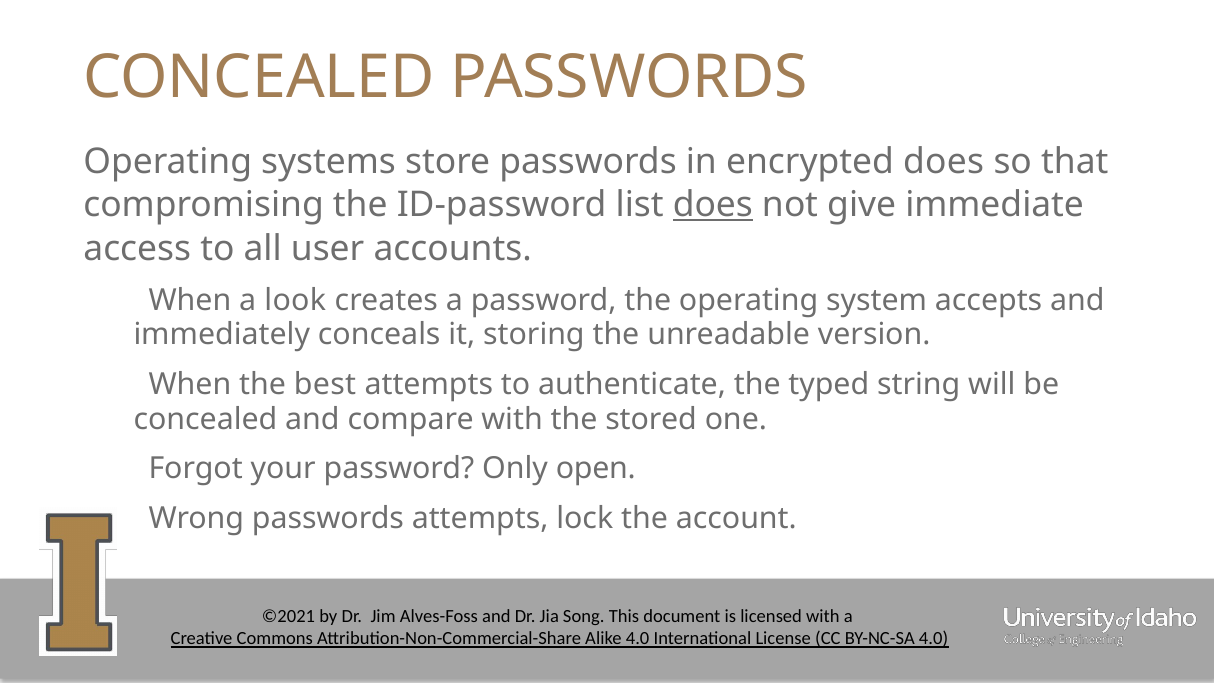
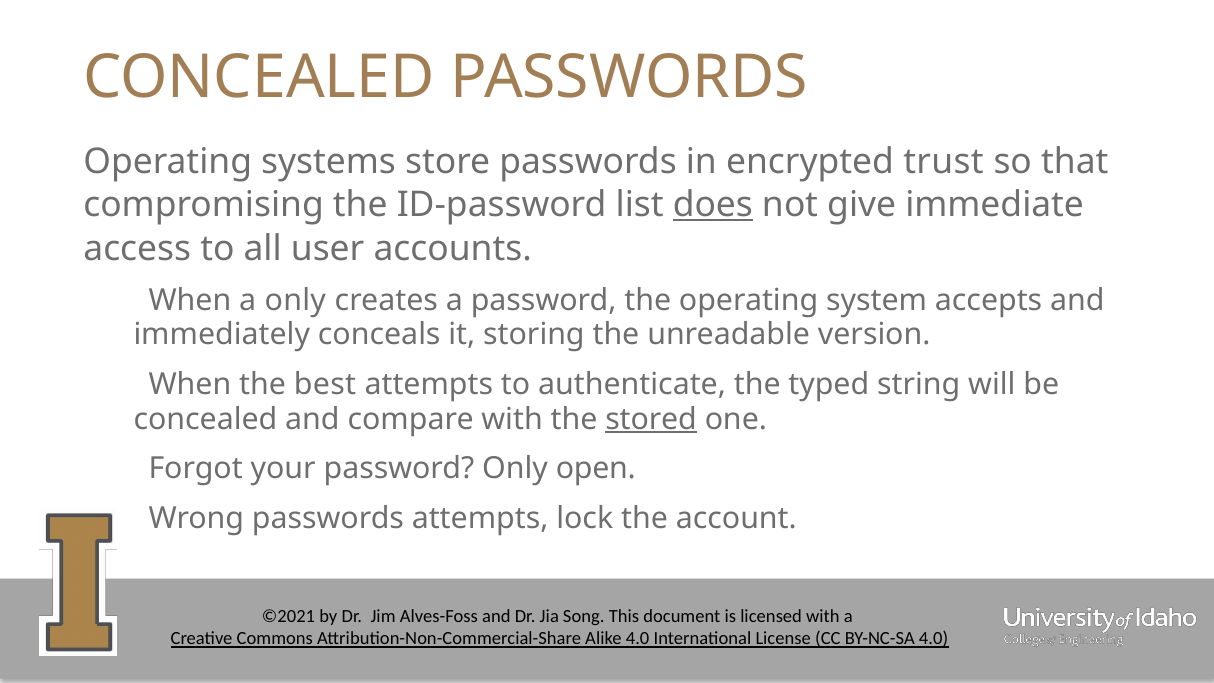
encrypted does: does -> trust (944, 162)
a look: look -> only (295, 300)
stored underline: none -> present (651, 419)
